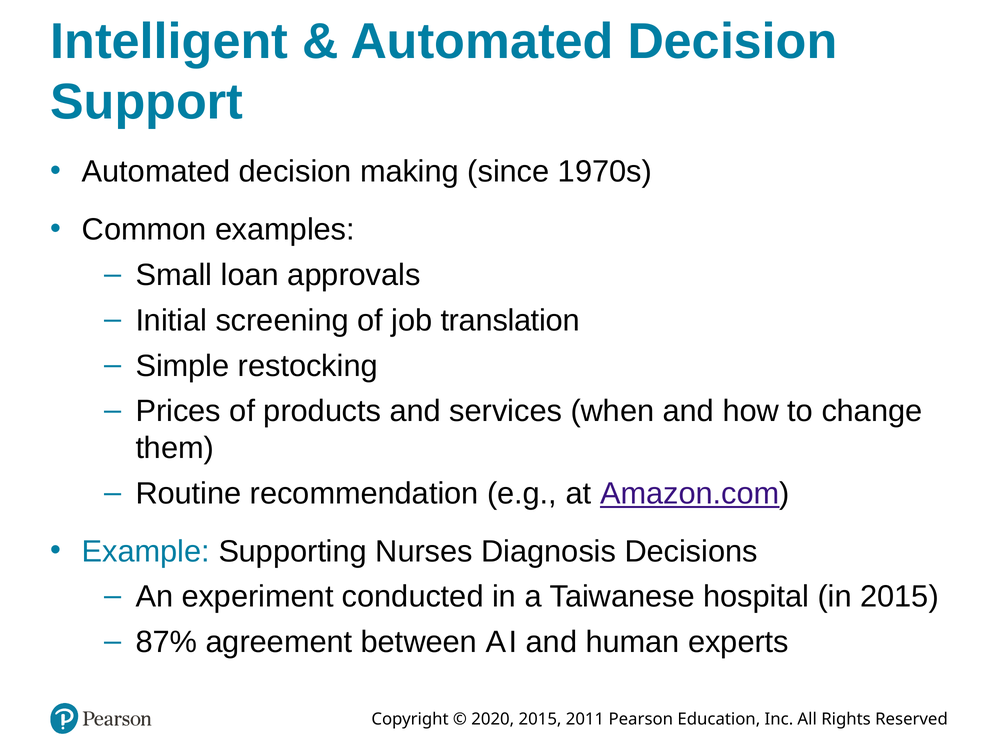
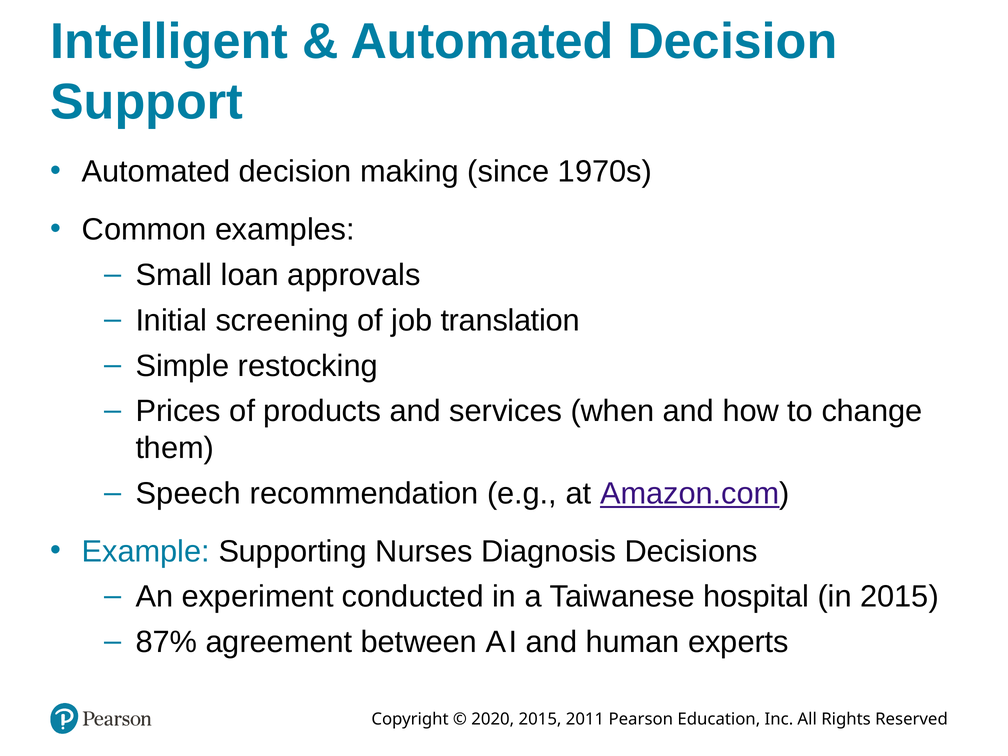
Routine: Routine -> Speech (188, 494)
